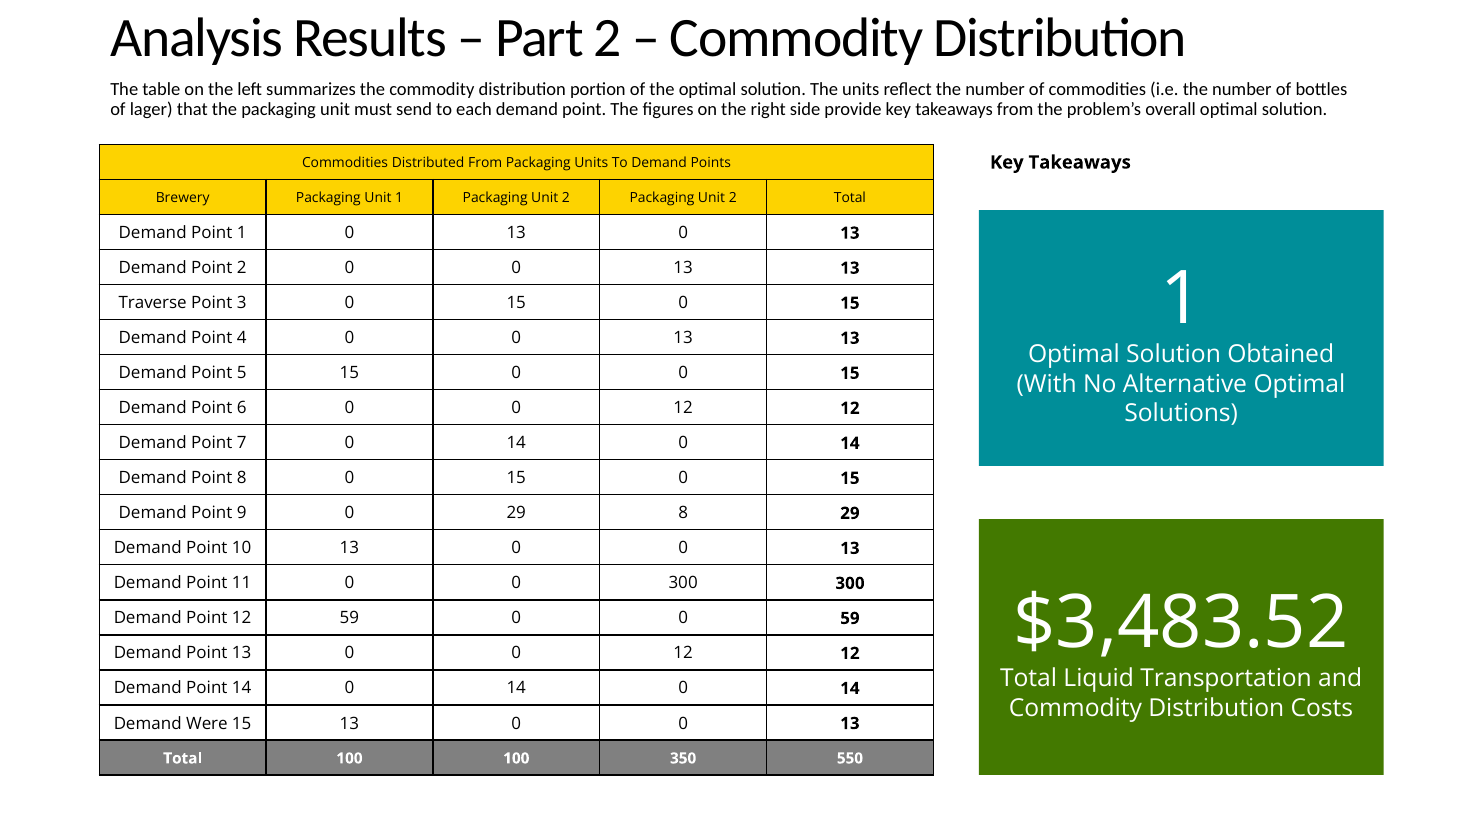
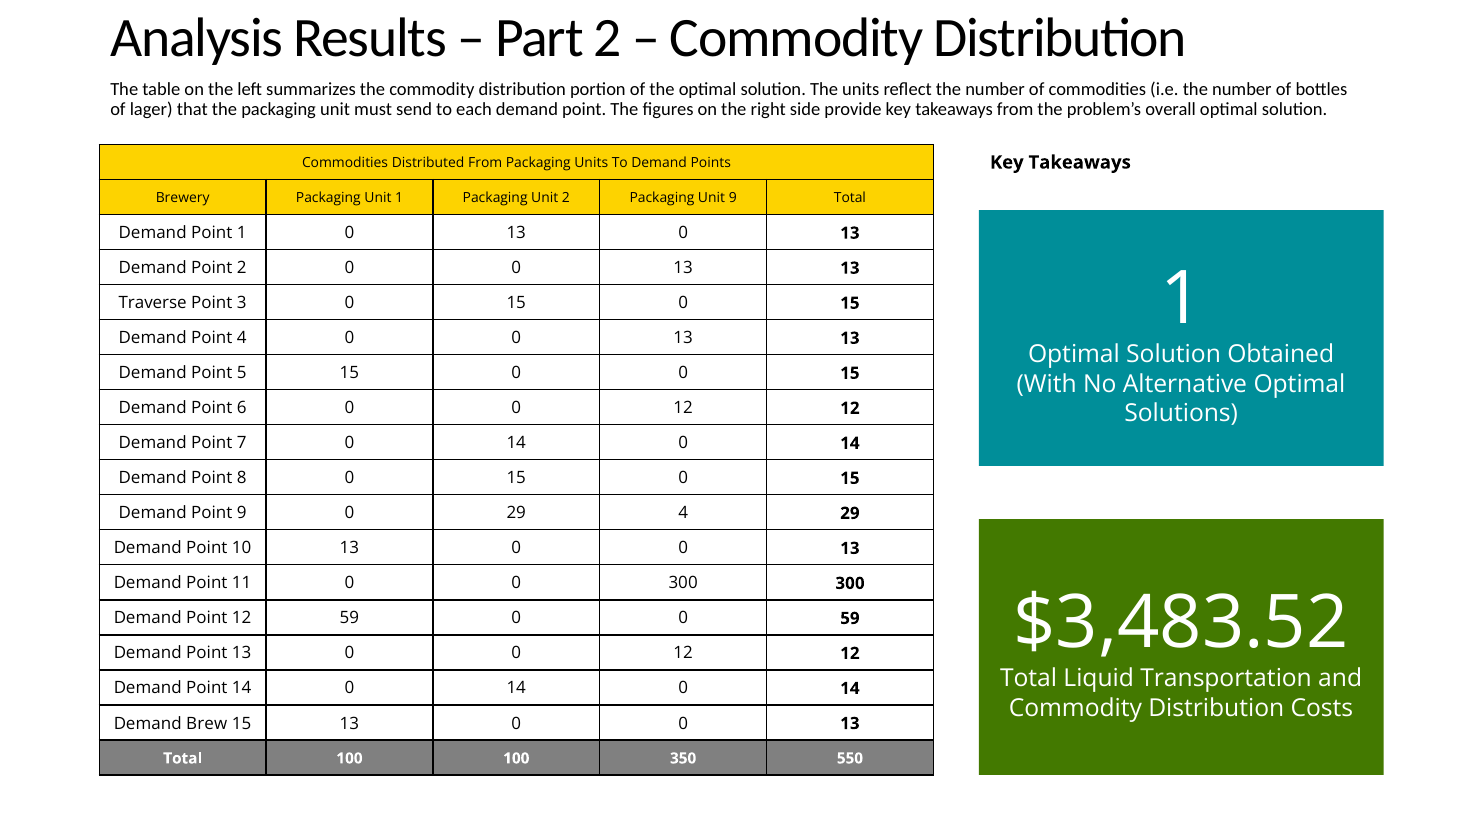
2 Packaging Unit 2: 2 -> 9 (733, 198)
29 8: 8 -> 4 (683, 513)
Were: Were -> Brew (207, 724)
